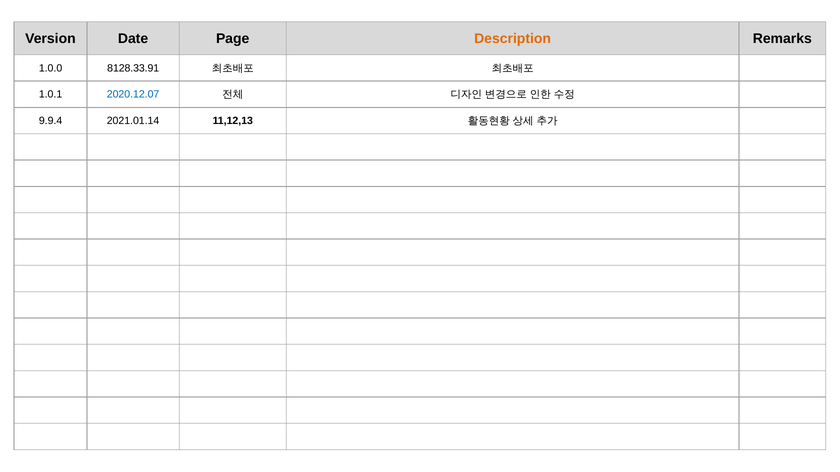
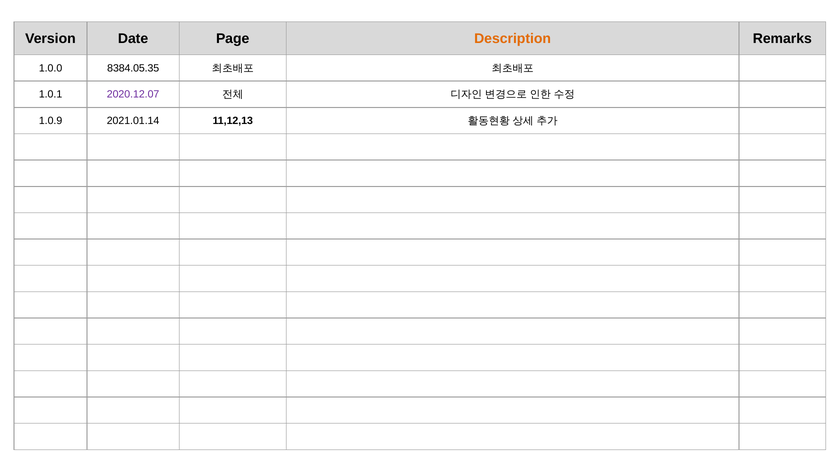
8128.33.91: 8128.33.91 -> 8384.05.35 (133, 68)
2020.12.07 colour: blue -> purple (133, 94)
9.9.4: 9.9.4 -> 1.0.9 (51, 121)
